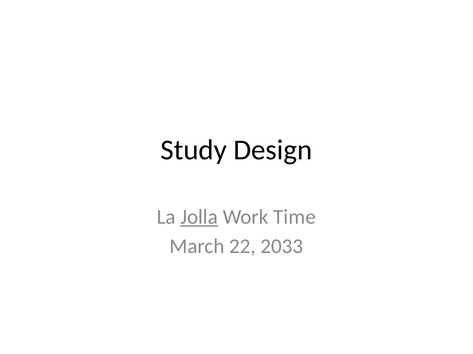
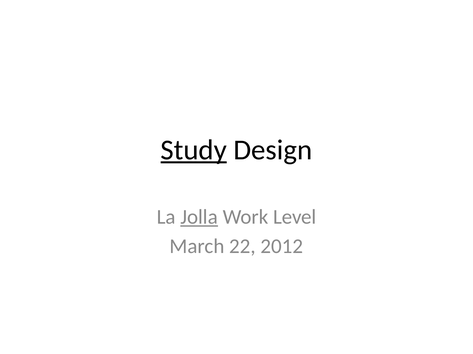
Study underline: none -> present (194, 150)
Time: Time -> Level (295, 217)
2033: 2033 -> 2012 (282, 247)
